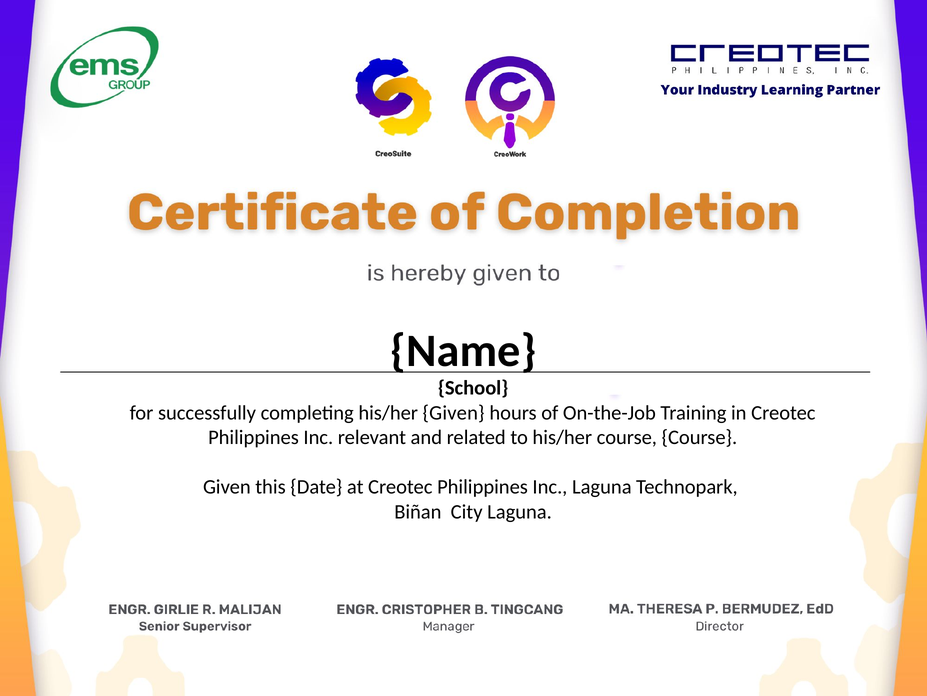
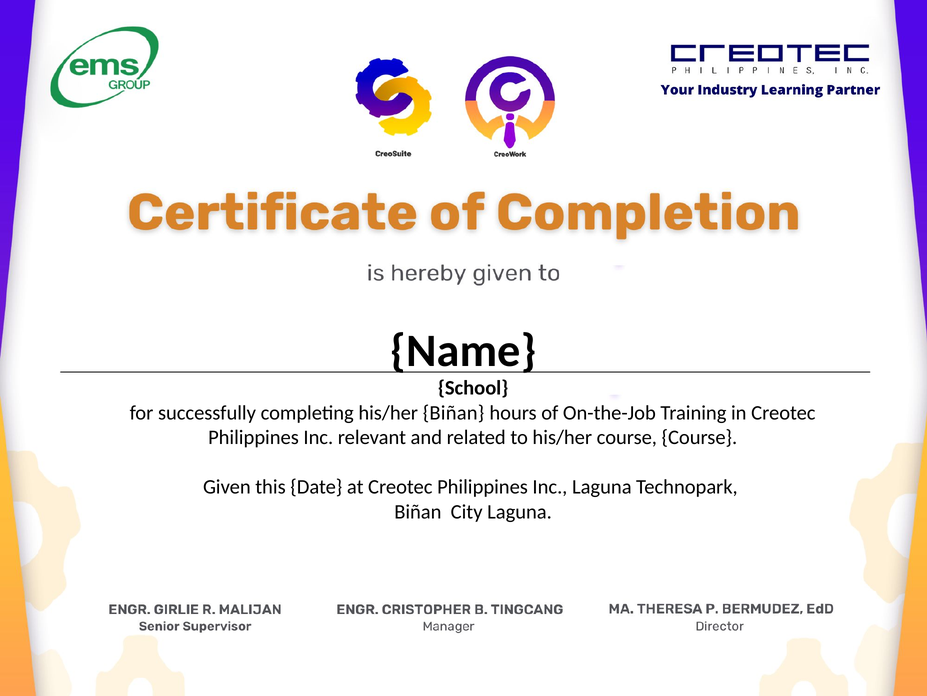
his/her Given: Given -> Biñan (454, 412)
